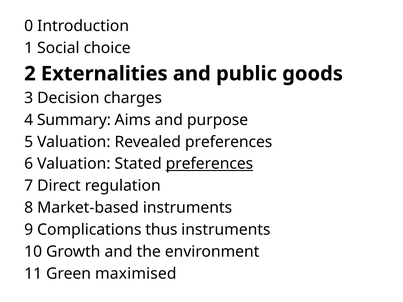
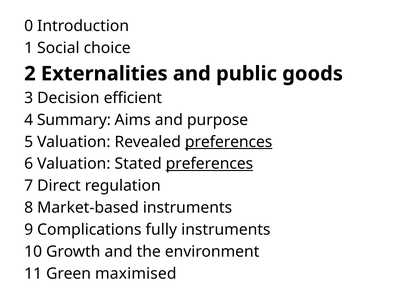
charges: charges -> efficient (133, 98)
preferences underline: none -> present (229, 142)
thus: thus -> fully (161, 230)
